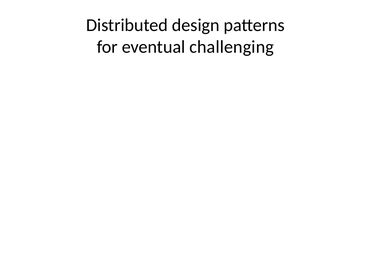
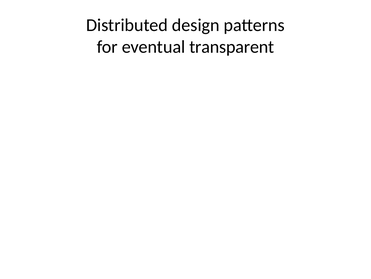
challenging: challenging -> transparent (232, 47)
